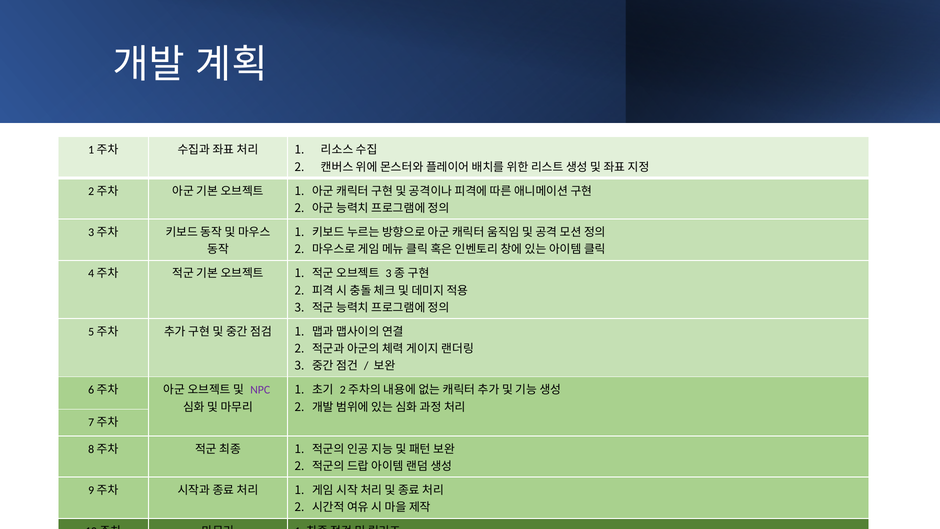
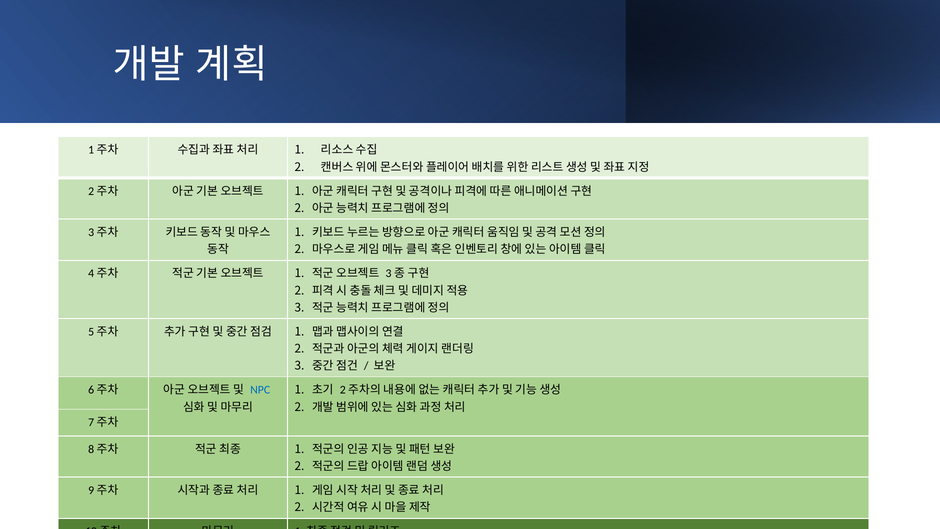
NPC colour: purple -> blue (260, 390)
